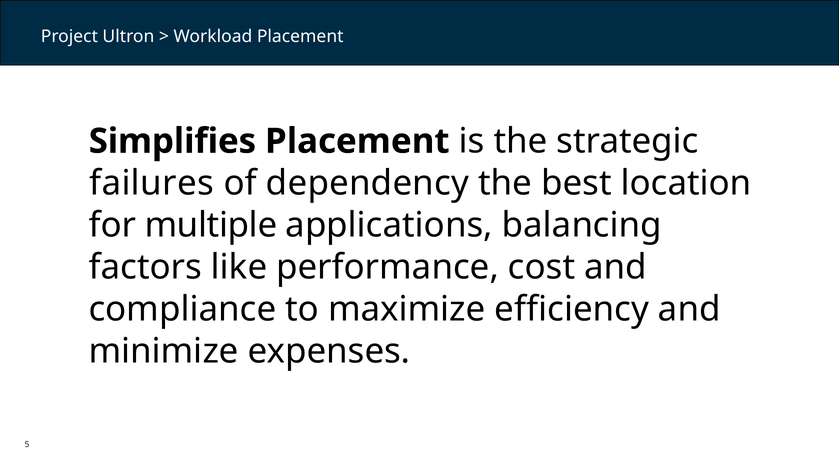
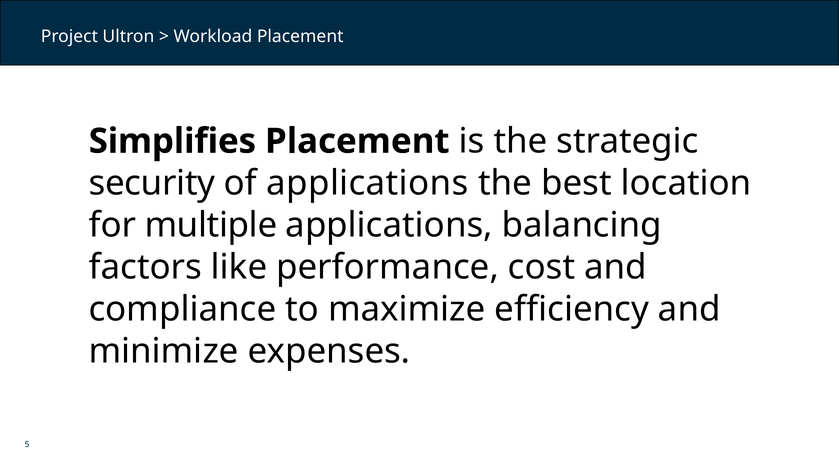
failures: failures -> security (152, 183)
of dependency: dependency -> applications (367, 183)
